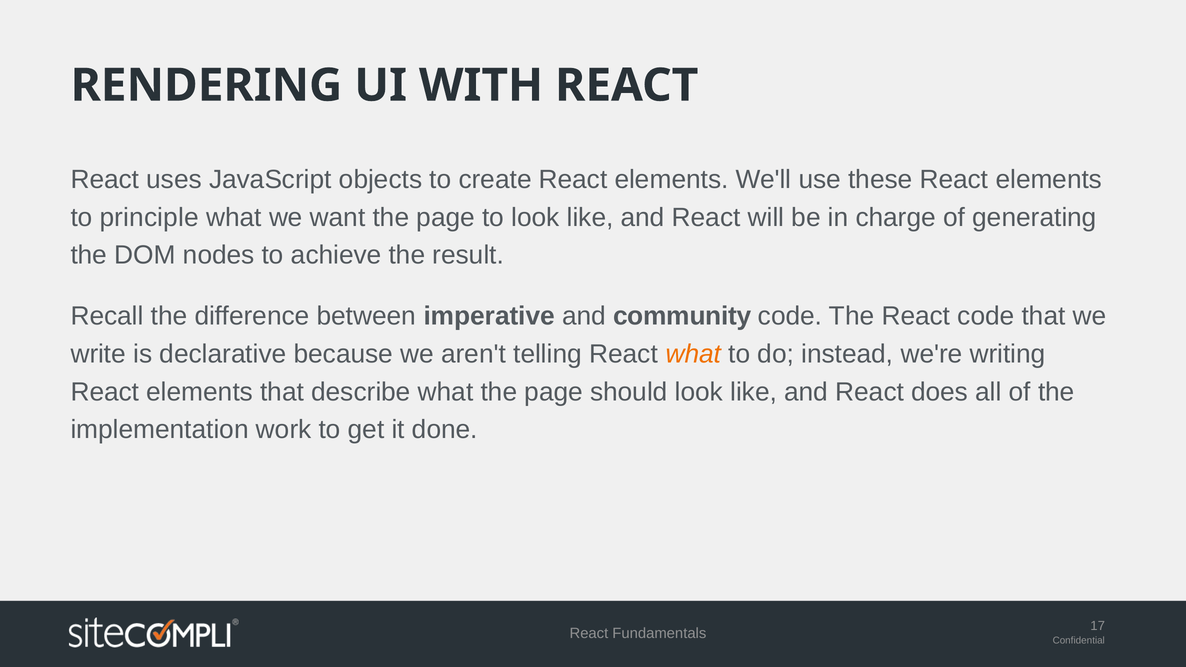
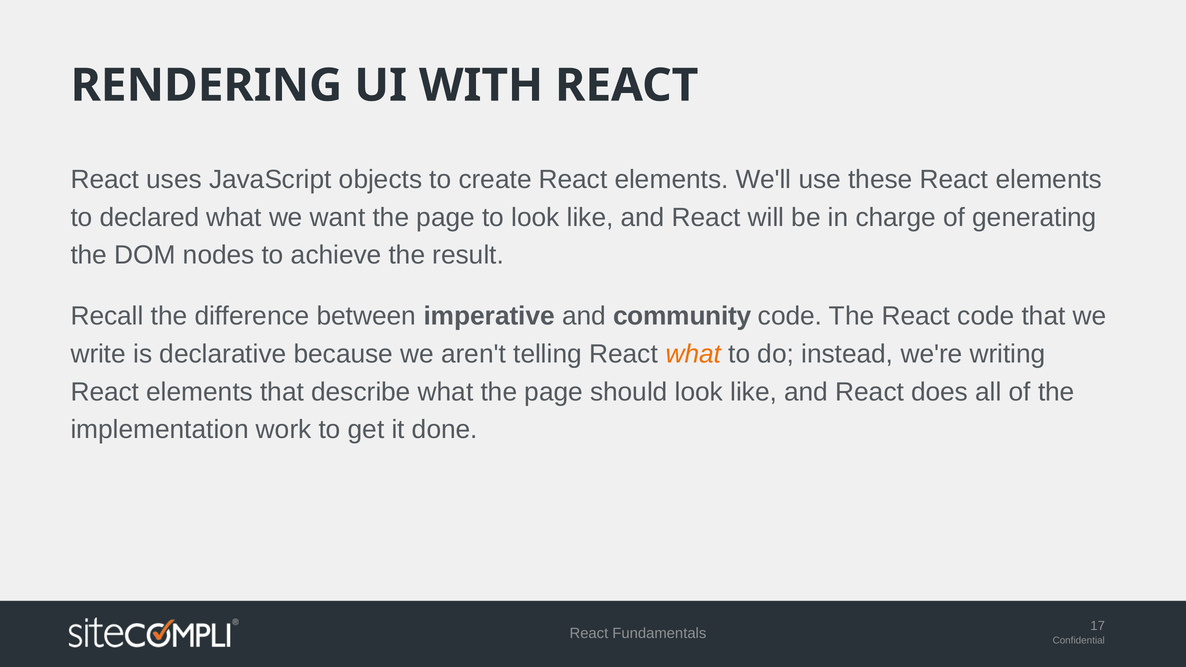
principle: principle -> declared (149, 217)
